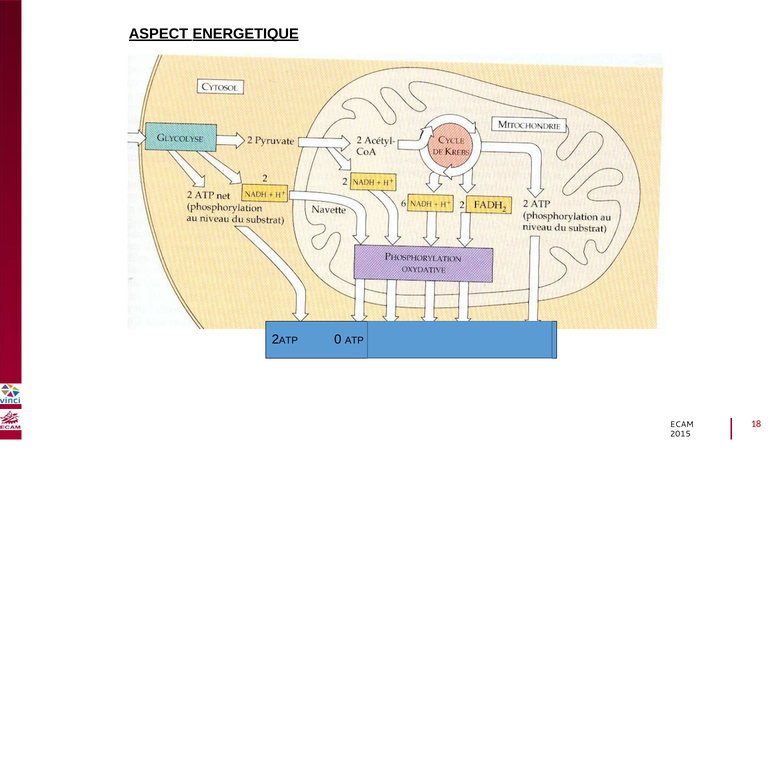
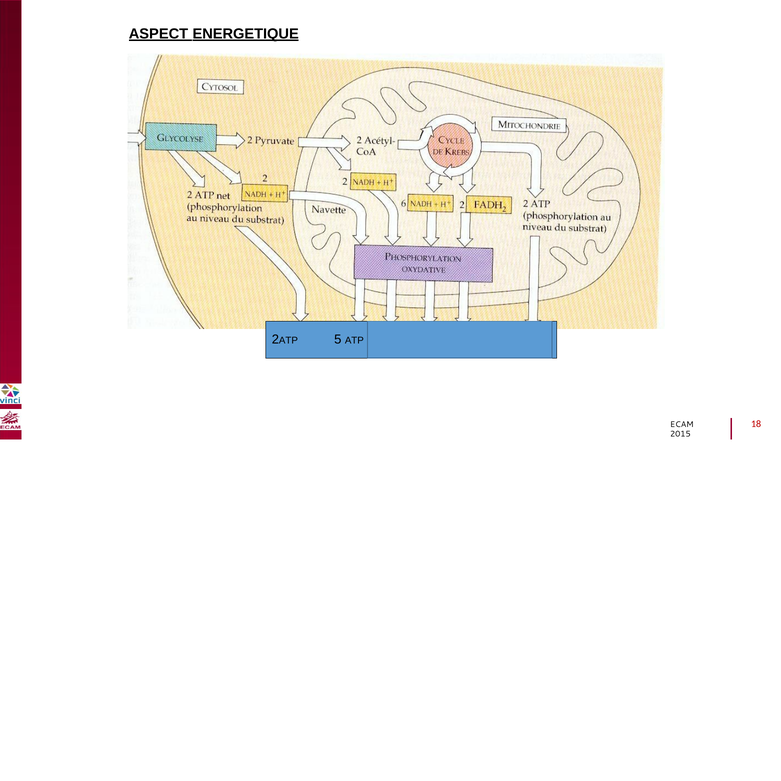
ATP 0: 0 -> 5 (338, 339)
